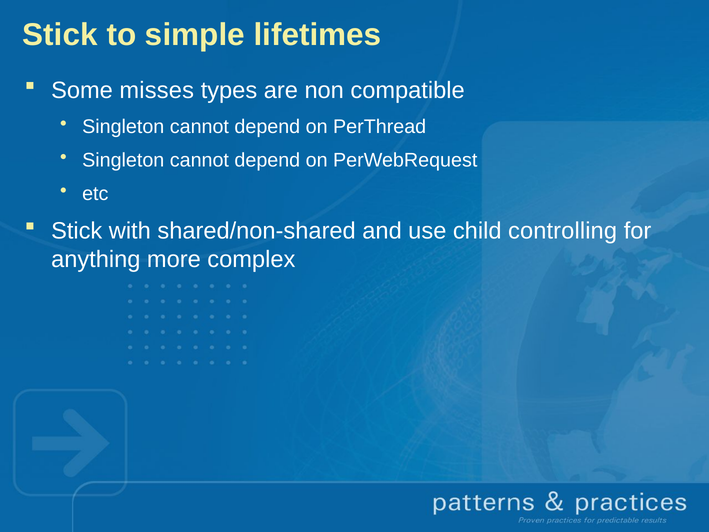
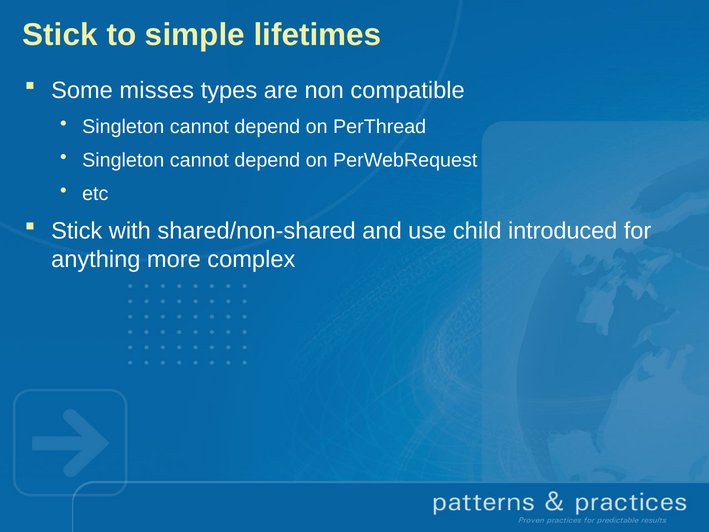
controlling: controlling -> introduced (563, 231)
